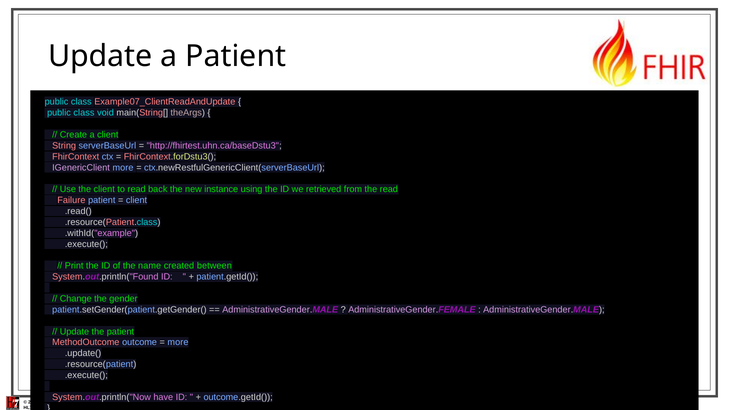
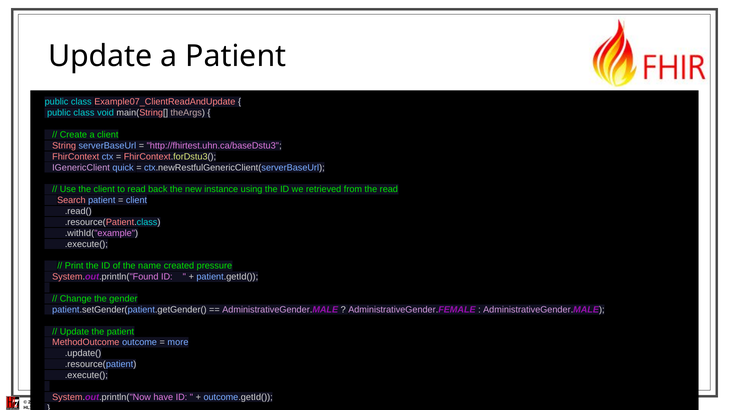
IGenericClient more: more -> quick (123, 168)
Failure: Failure -> Search (71, 200)
between: between -> pressure (214, 266)
